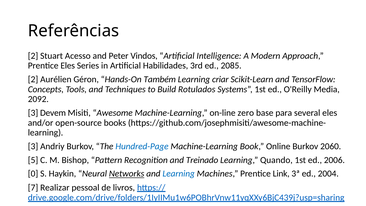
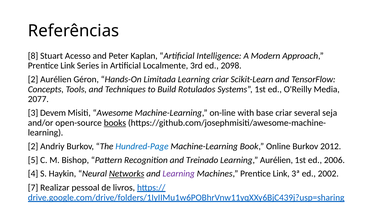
2: 2 -> 8 (33, 56)
Vindos: Vindos -> Kaplan (144, 56)
Eles: Eles -> Link (68, 66)
Habilidades: Habilidades -> Localmente (166, 66)
2085: 2085 -> 2098 (231, 66)
Também: Também -> Limitada (160, 79)
2092: 2092 -> 2077 (38, 99)
zero: zero -> with (246, 113)
base para: para -> criar (284, 113)
several eles: eles -> seja (330, 113)
books underline: none -> present (115, 123)
3: 3 -> 2 (33, 146)
2060: 2060 -> 2012 (331, 146)
Learning Quando: Quando -> Aurélien (276, 160)
0: 0 -> 4 (33, 174)
Learning colour: blue -> purple (179, 174)
2004: 2004 -> 2002 (328, 174)
